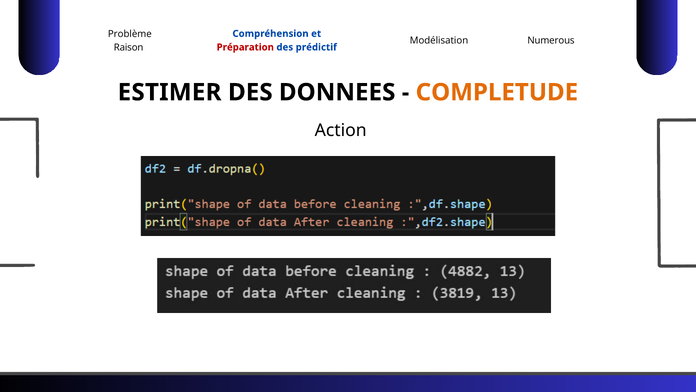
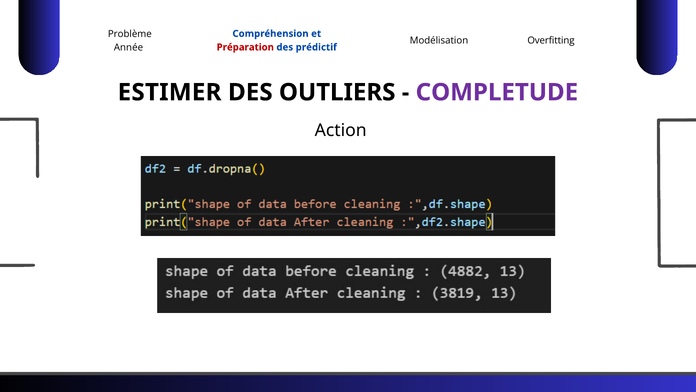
Numerous: Numerous -> Overfitting (551, 40)
Raison: Raison -> Année (128, 48)
DONNEES: DONNEES -> OUTLIERS (337, 92)
COMPLETUDE colour: orange -> purple (497, 92)
